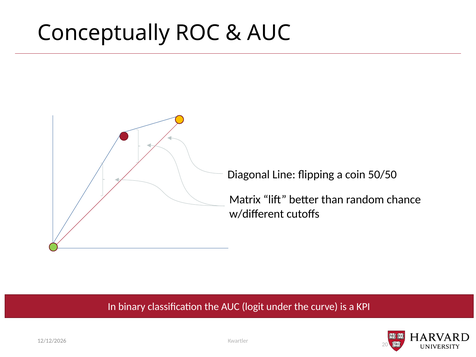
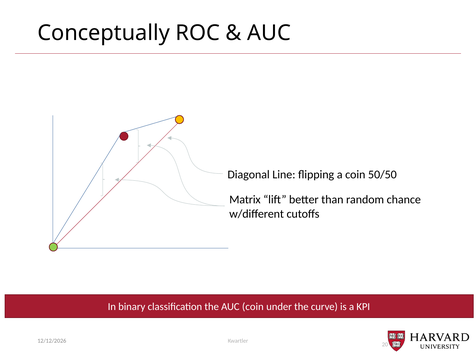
AUC logit: logit -> coin (253, 307)
